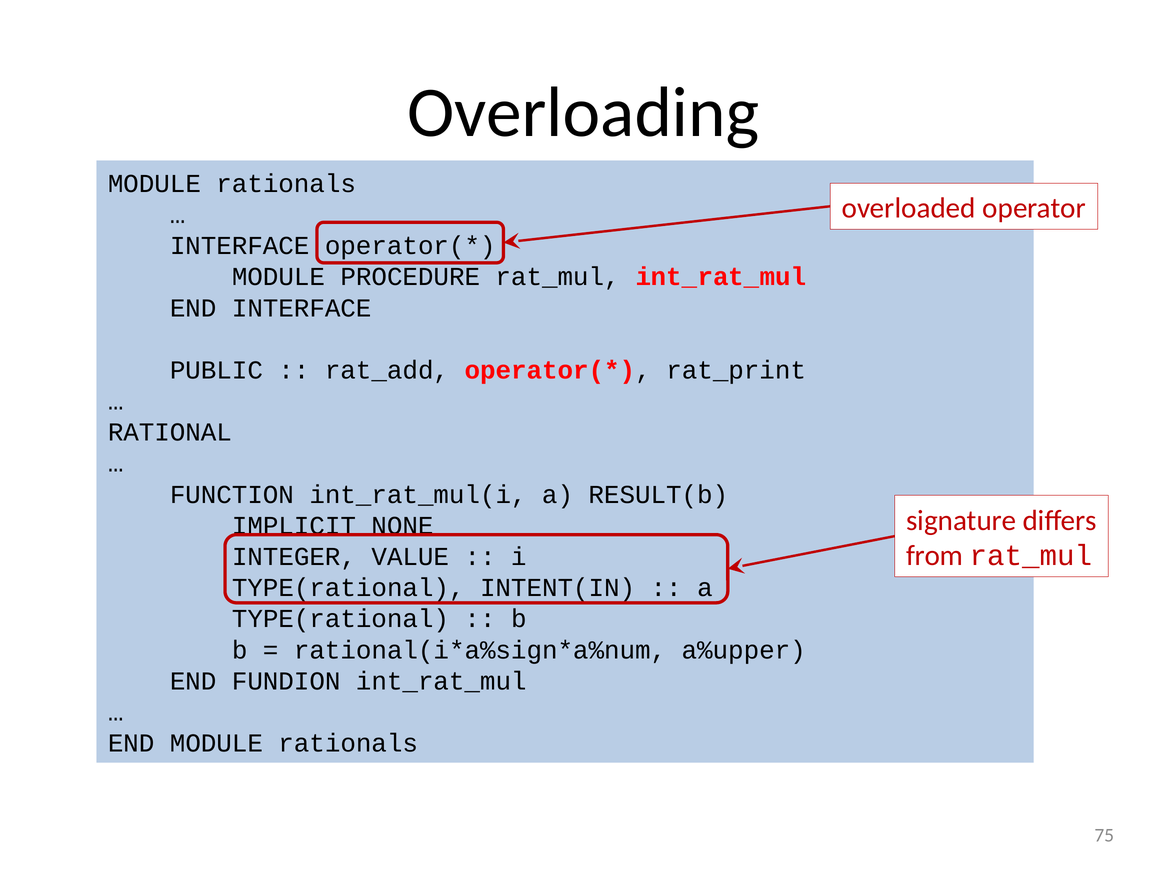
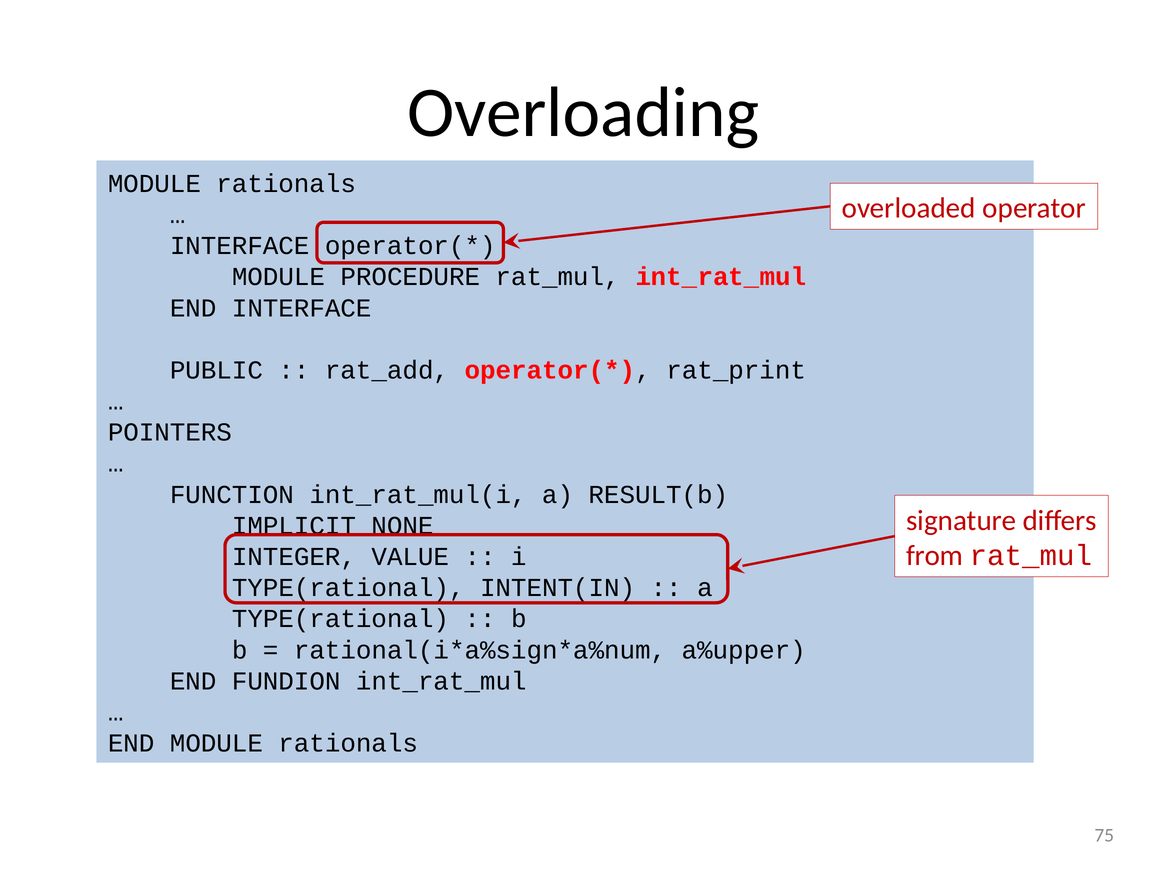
RATIONAL: RATIONAL -> POINTERS (170, 432)
